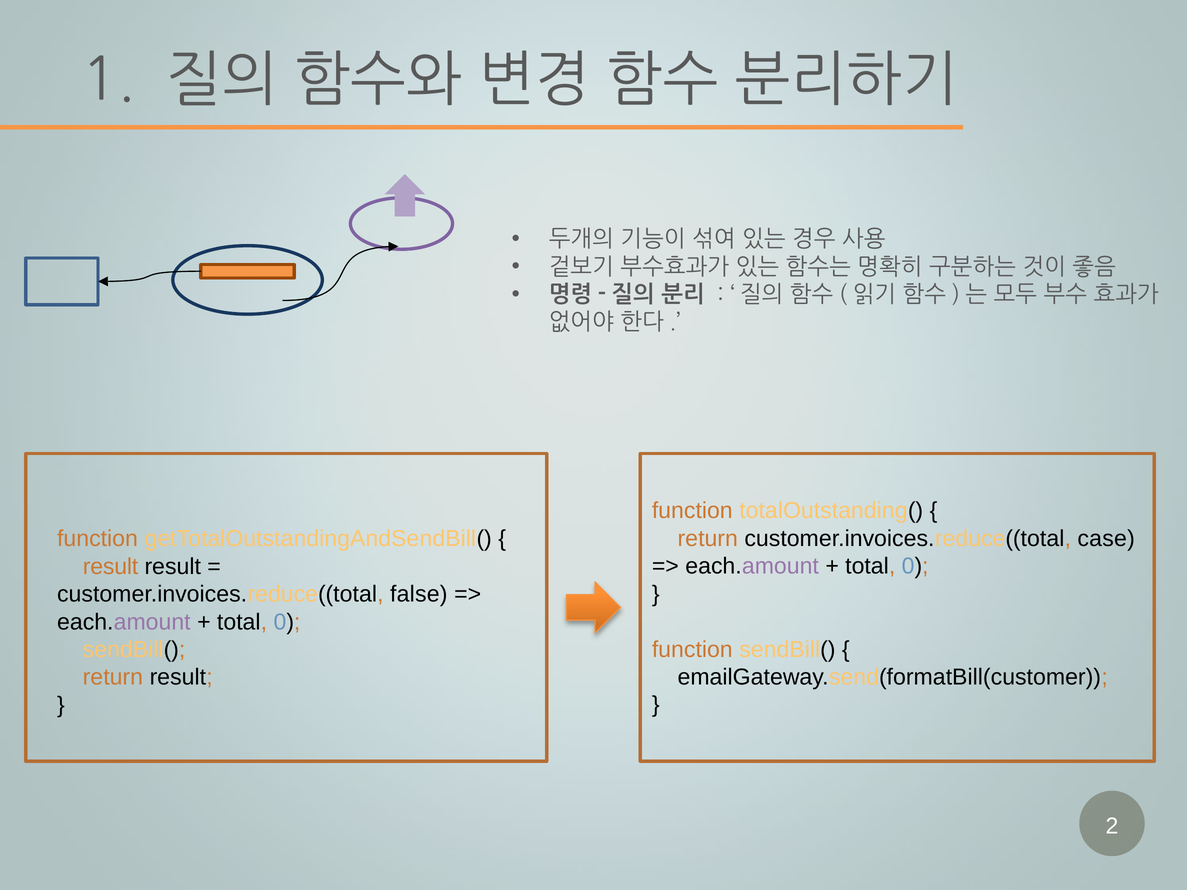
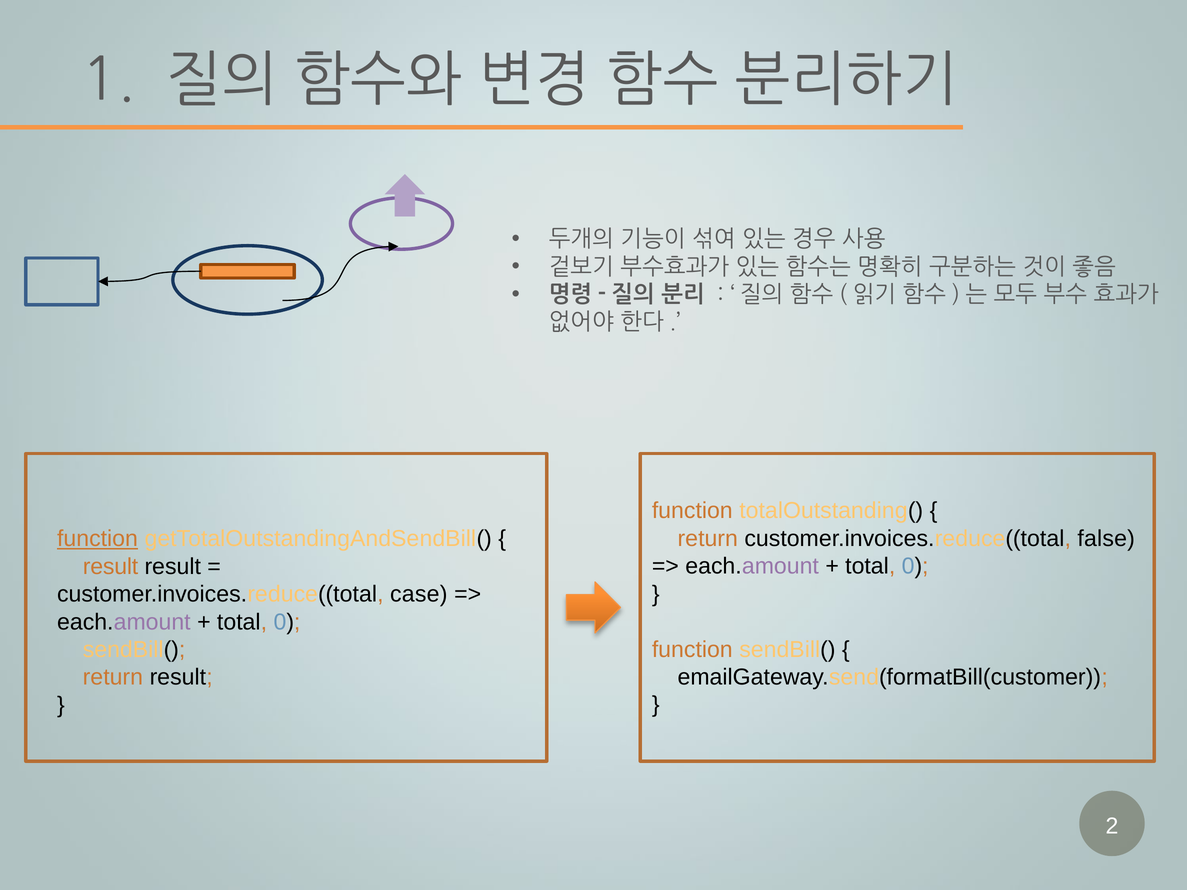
case: case -> false (1106, 539)
function underline: none -> present (97, 539)
false: false -> case (419, 594)
